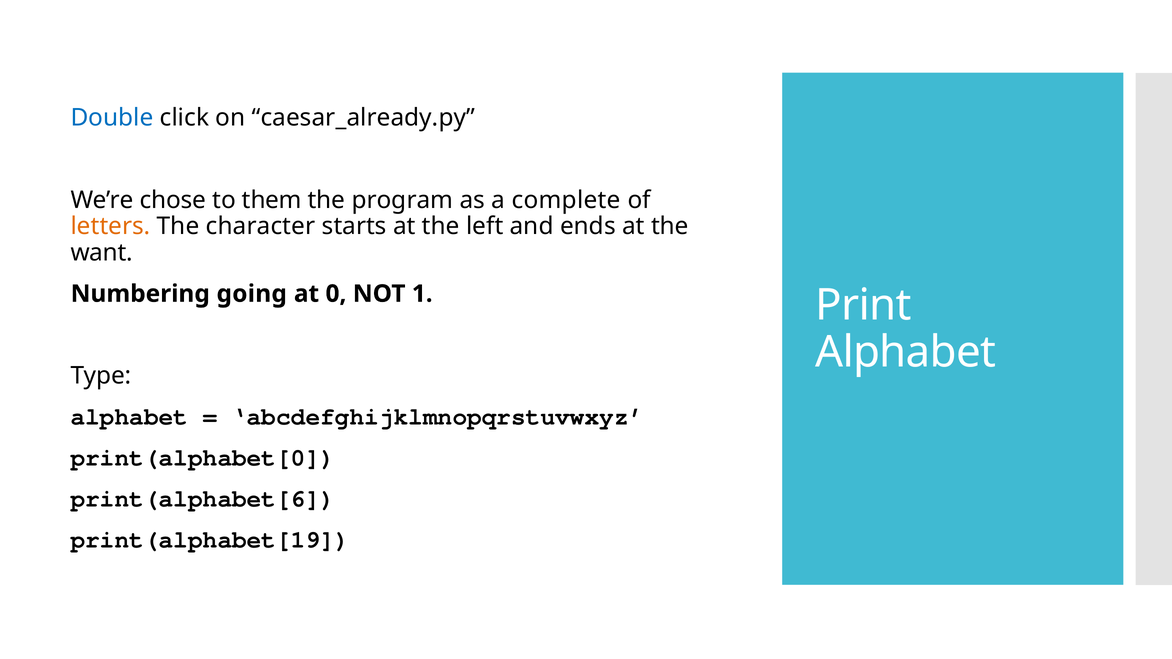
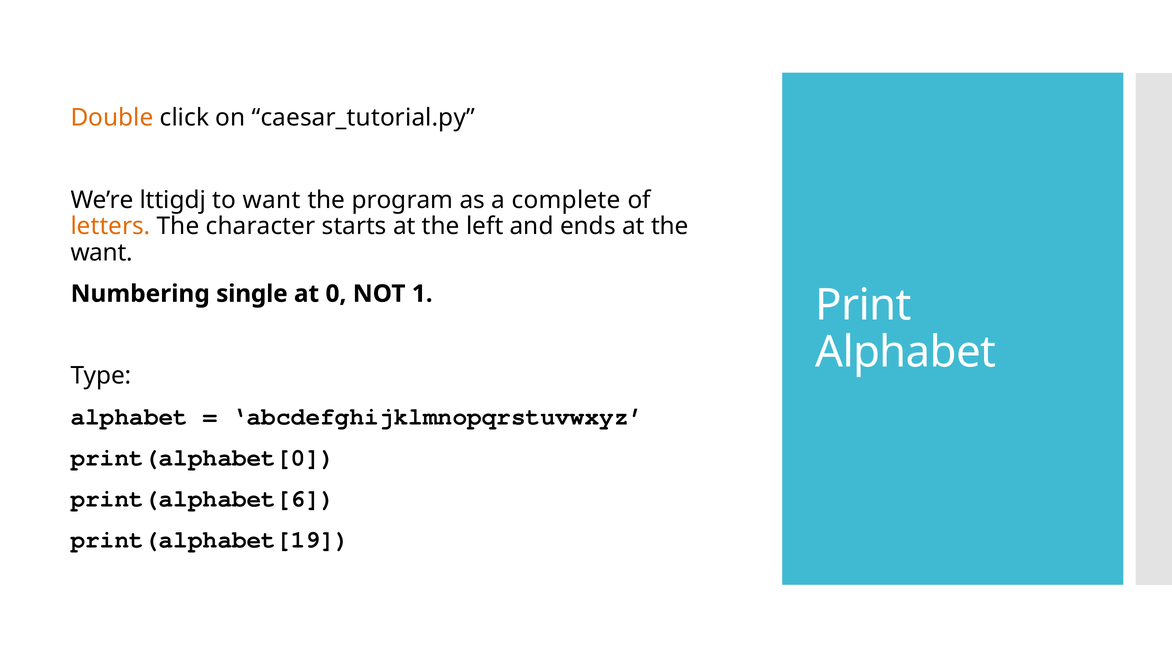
Double colour: blue -> orange (112, 118)
caesar_already.py: caesar_already.py -> caesar_tutorial.py (363, 118)
chose: chose -> lttigdj (173, 200)
to them: them -> want (272, 200)
going: going -> single (252, 294)
